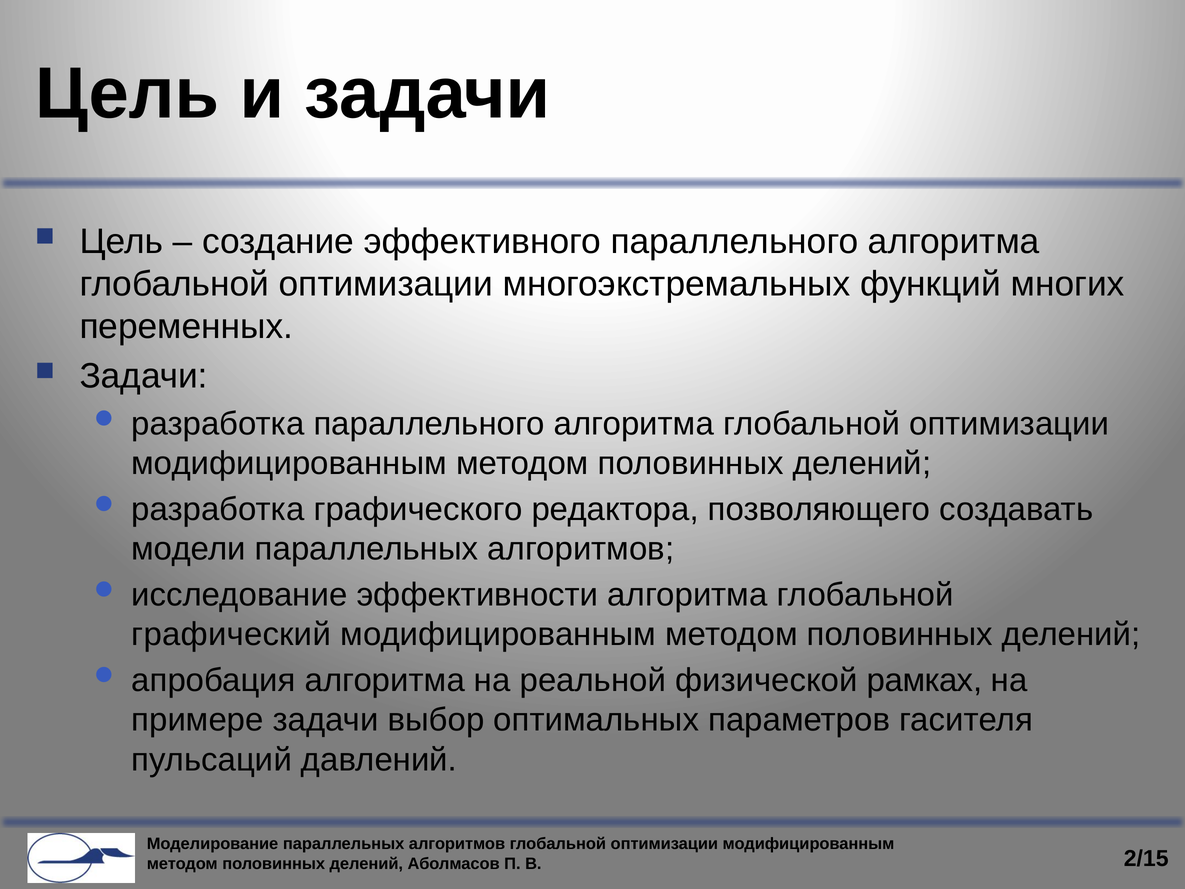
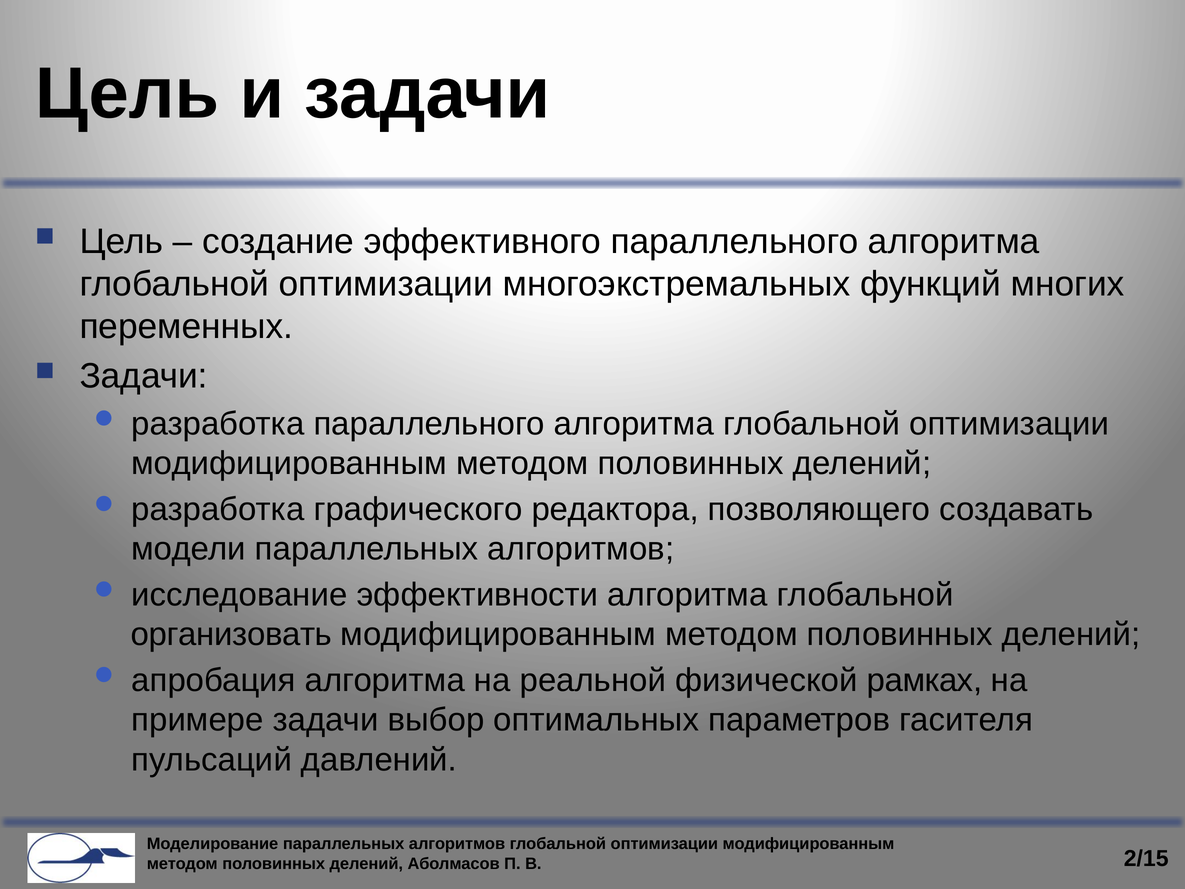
графический: графический -> организовать (231, 634)
